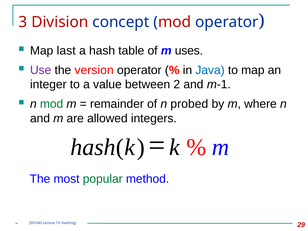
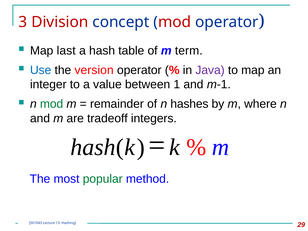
uses: uses -> term (189, 51)
Use colour: purple -> blue (41, 70)
Java colour: blue -> purple (210, 70)
2: 2 -> 1 (177, 85)
probed: probed -> hashes (189, 104)
allowed: allowed -> tradeoff (107, 118)
